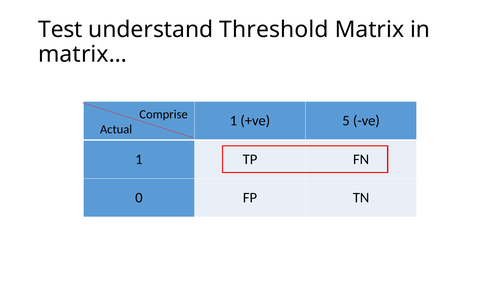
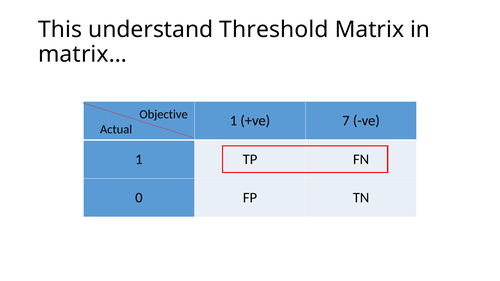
Test: Test -> This (60, 30)
Comprise: Comprise -> Objective (164, 115)
5: 5 -> 7 (346, 121)
